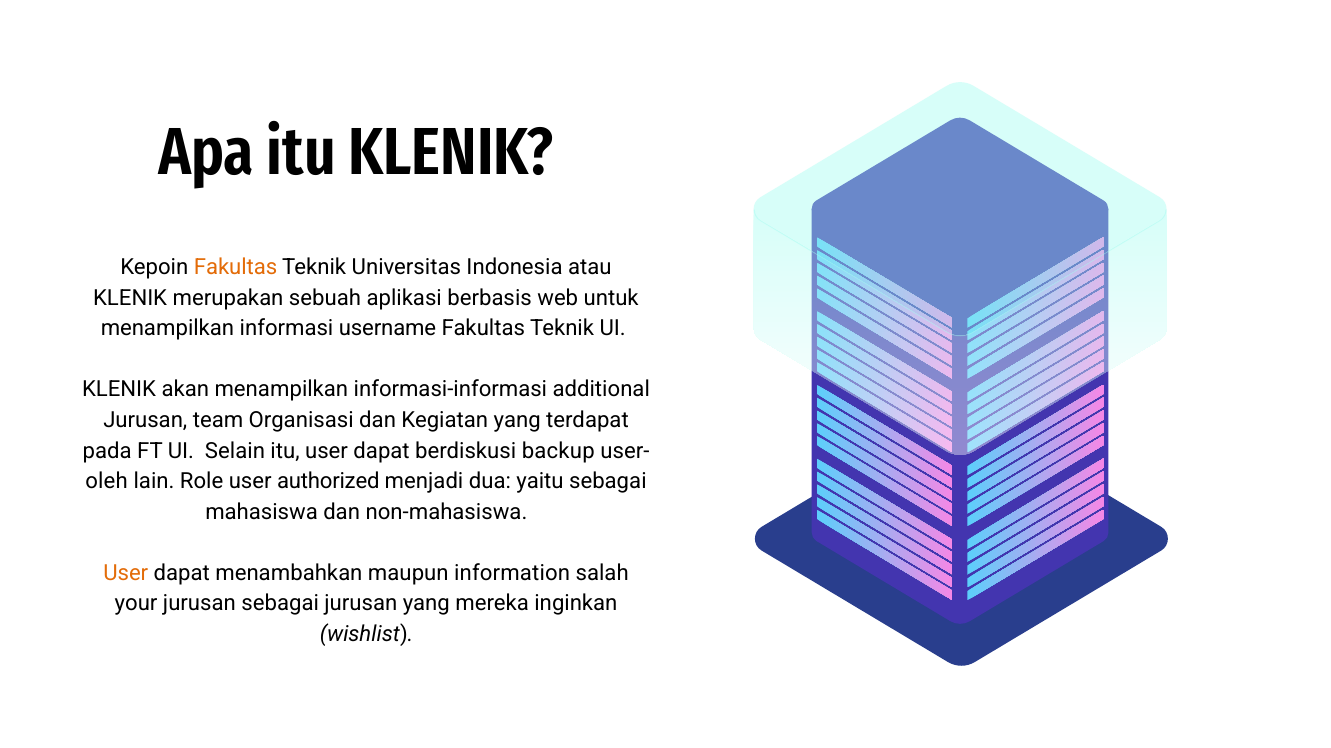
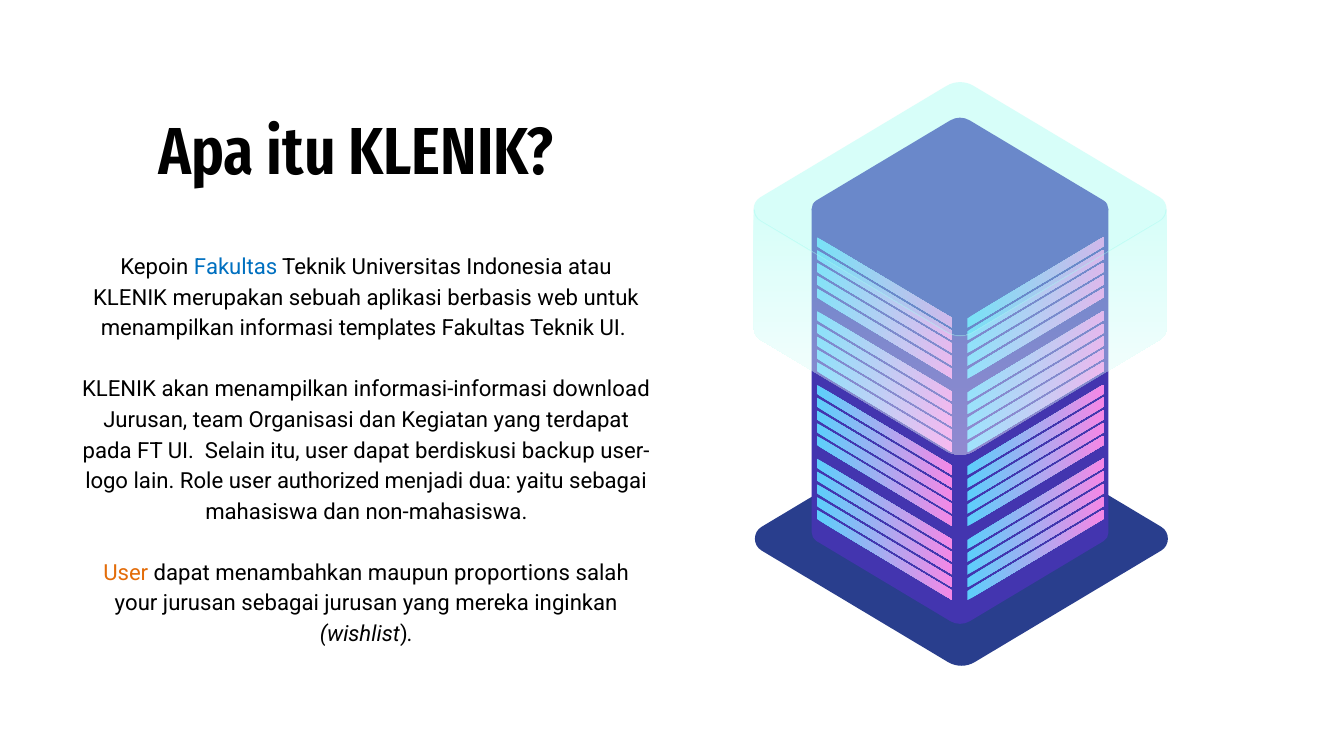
Fakultas colour: orange -> blue (236, 268)
username: username -> templates (388, 329)
additional: additional -> download (601, 390)
oleh: oleh -> logo (107, 482)
information: information -> proportions (512, 574)
